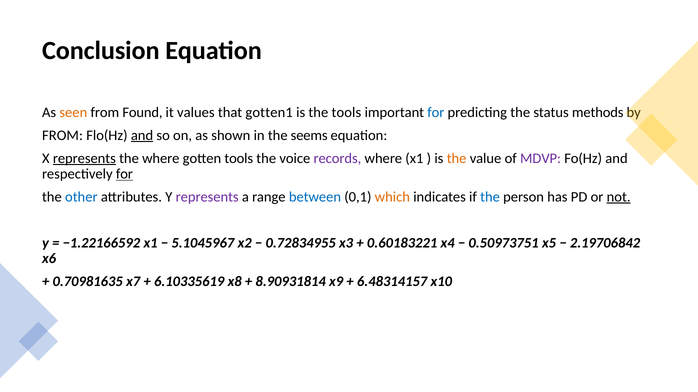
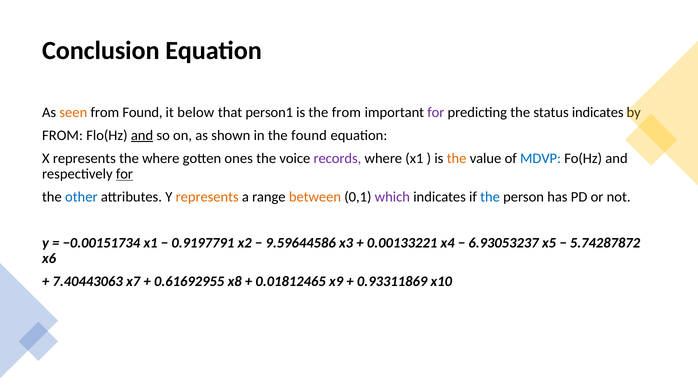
values: values -> below (196, 112)
gotten1: gotten1 -> person1 (269, 112)
the tools: tools -> from (346, 112)
for colour: blue -> purple (436, 112)
status methods: methods -> indicates (598, 112)
the seems: seems -> found (309, 135)
represents underline: present -> none (84, 158)
gotten tools: tools -> ones (239, 158)
MDVP colour: purple -> blue (541, 158)
represents colour: purple -> orange (207, 197)
between colour: blue -> orange (315, 197)
which colour: orange -> purple (392, 197)
not underline: present -> none (619, 197)
−1.22166592: −1.22166592 -> −0.00151734 (101, 243)
5.1045967: 5.1045967 -> 0.9197791 (203, 243)
0.72834955: 0.72834955 -> 9.59644586 (301, 243)
0.60183221: 0.60183221 -> 0.00133221 (402, 243)
0.50973751: 0.50973751 -> 6.93053237 (504, 243)
2.19706842: 2.19706842 -> 5.74287872 (605, 243)
0.70981635: 0.70981635 -> 7.40443063 (88, 282)
6.10335619: 6.10335619 -> 0.61692955 (189, 282)
8.90931814: 8.90931814 -> 0.01812465 (291, 282)
6.48314157: 6.48314157 -> 0.93311869 (392, 282)
